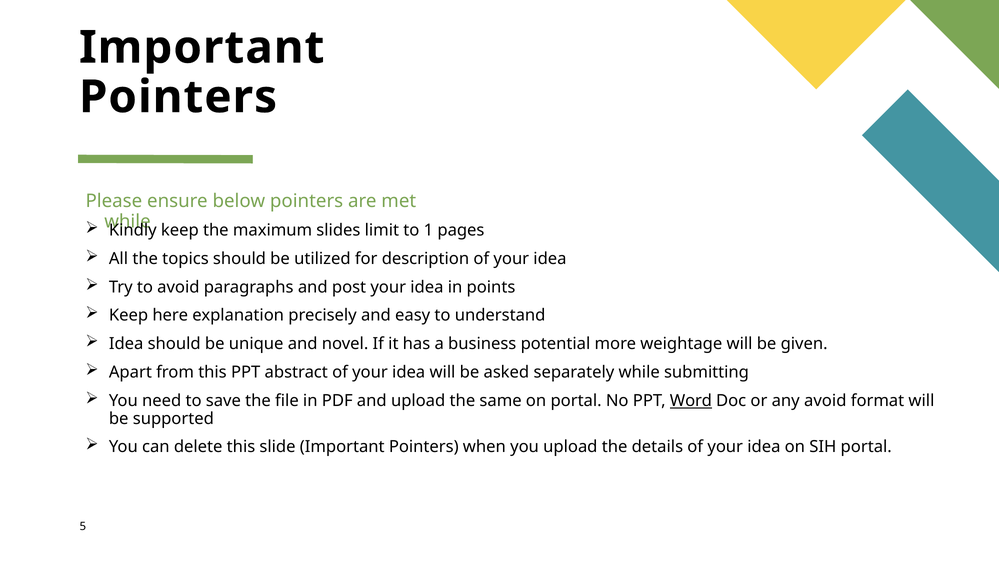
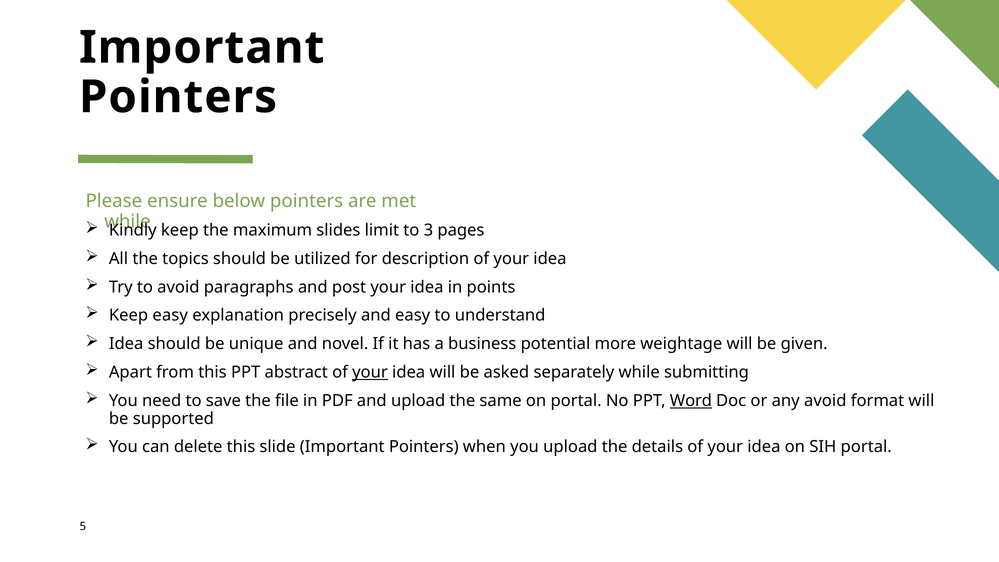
1: 1 -> 3 (428, 230)
Keep here: here -> easy (170, 315)
your underline: none -> present (370, 372)
